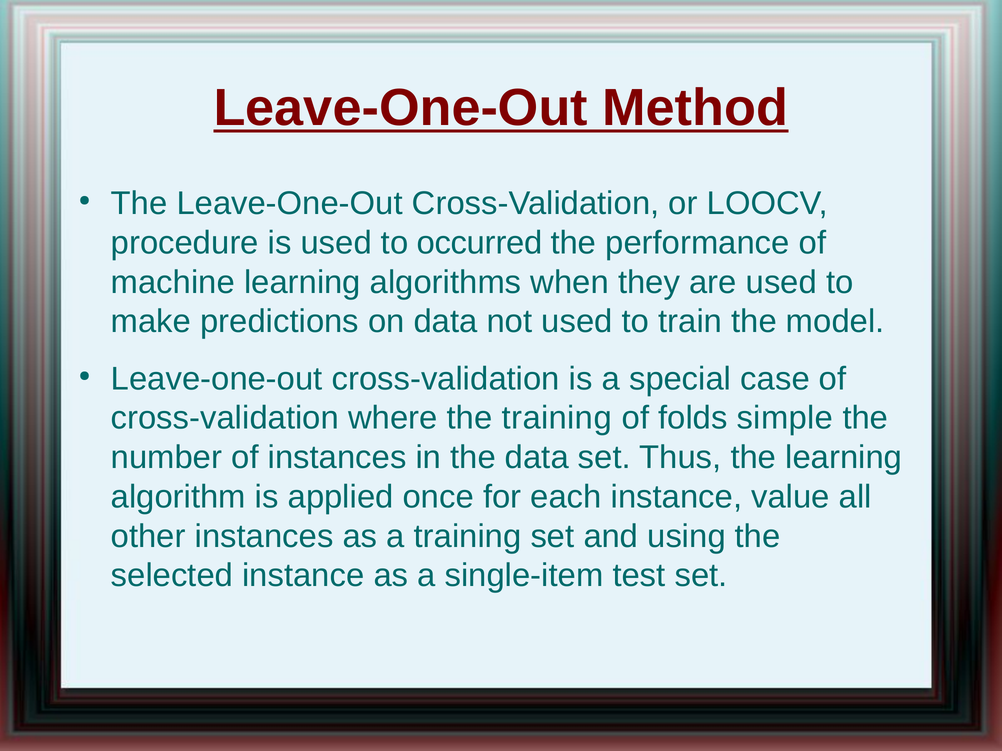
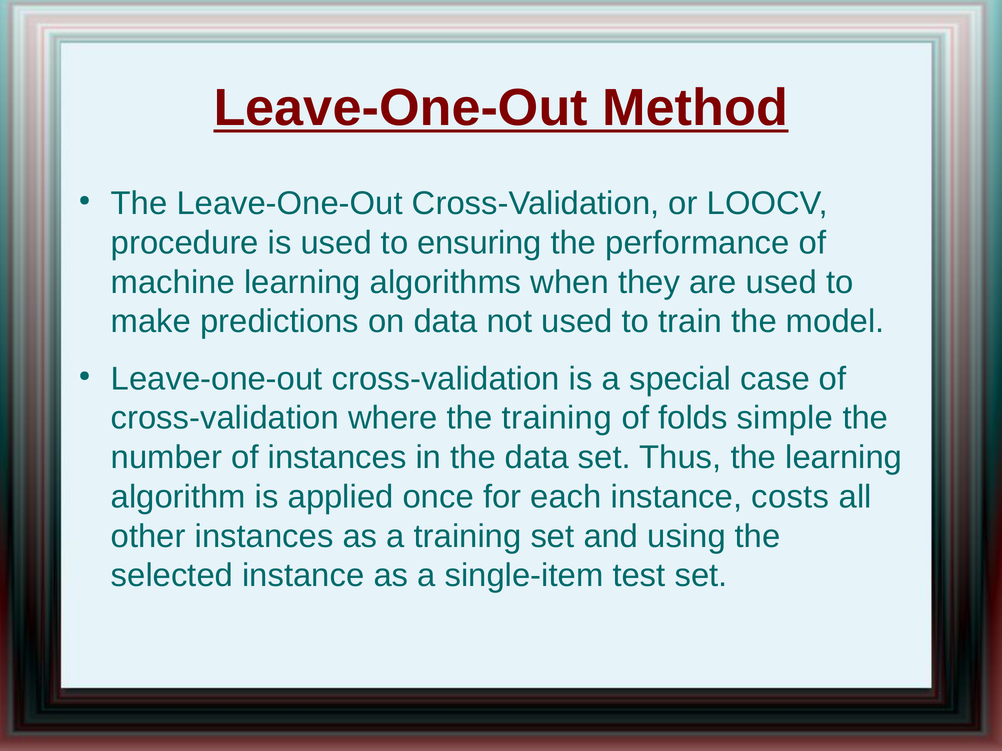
occurred: occurred -> ensuring (480, 243)
value: value -> costs (790, 497)
